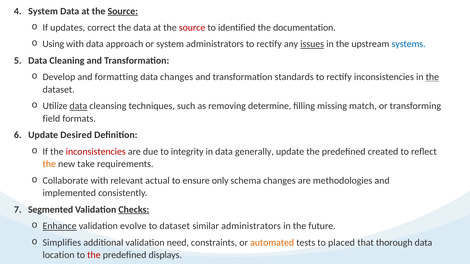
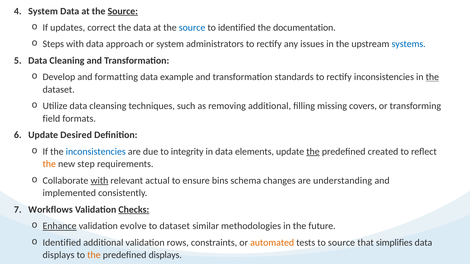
source colour: red -> blue (192, 28)
Using: Using -> Steps (53, 44)
issues underline: present -> none (312, 44)
data changes: changes -> example (177, 77)
data underline: present -> none (78, 106)
removing determine: determine -> additional (270, 106)
match: match -> covers (363, 106)
inconsistencies colour: red -> blue (96, 152)
generally: generally -> elements (254, 152)
the underline: none -> present (313, 152)
take: take -> step (86, 164)
with underline: none -> present (99, 181)
only: only -> bins (220, 181)
methodologies: methodologies -> understanding (343, 181)
Segmented: Segmented -> Workflows (50, 210)
similar administrators: administrators -> methodologies (251, 226)
Simplifies: Simplifies -> Identified (62, 243)
need: need -> rows (178, 243)
to placed: placed -> source (342, 243)
thorough: thorough -> simplifies (394, 243)
location: location -> displays (59, 255)
the colour: red -> orange (94, 255)
